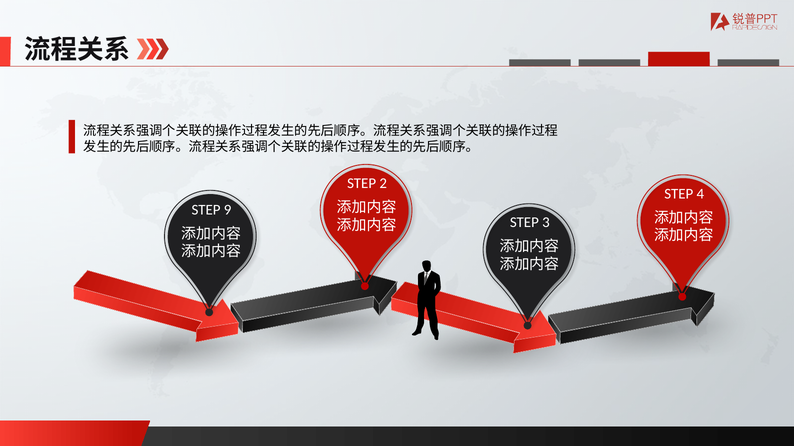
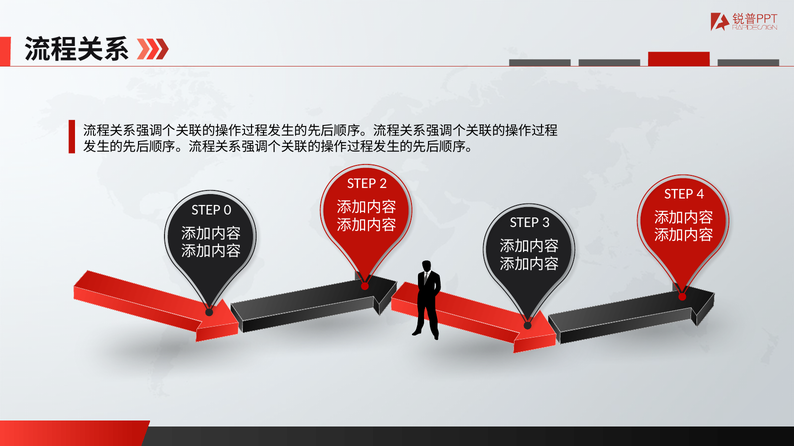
9: 9 -> 0 (228, 210)
